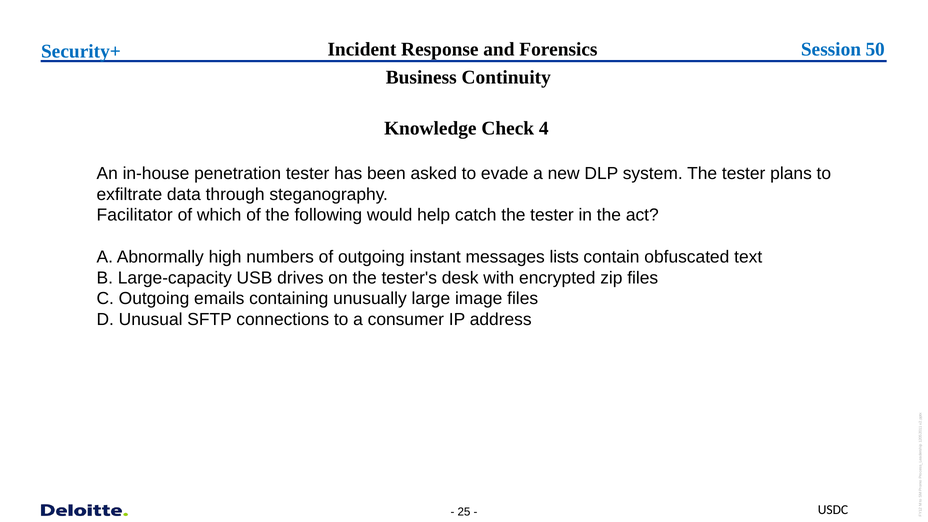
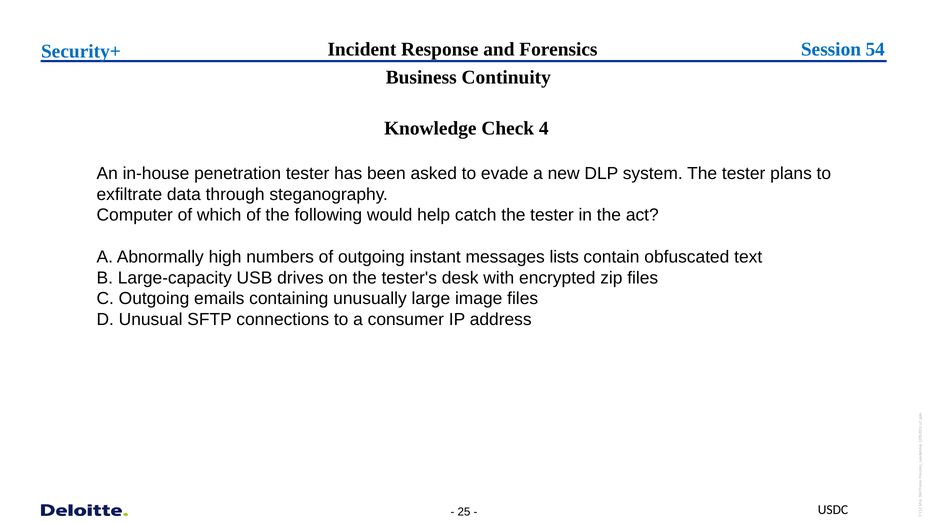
50: 50 -> 54 (875, 50)
Facilitator: Facilitator -> Computer (135, 215)
